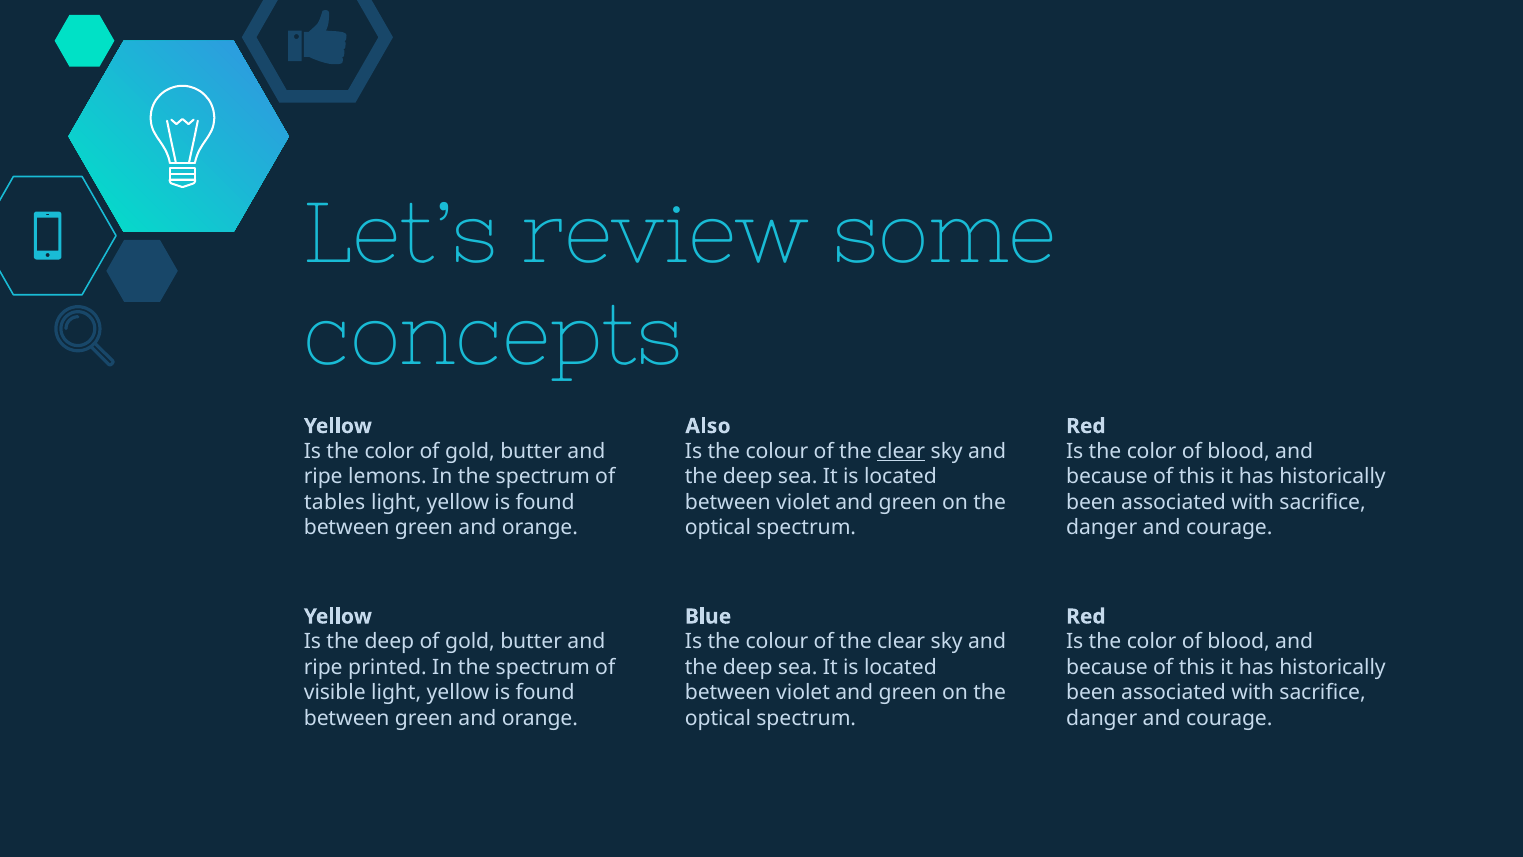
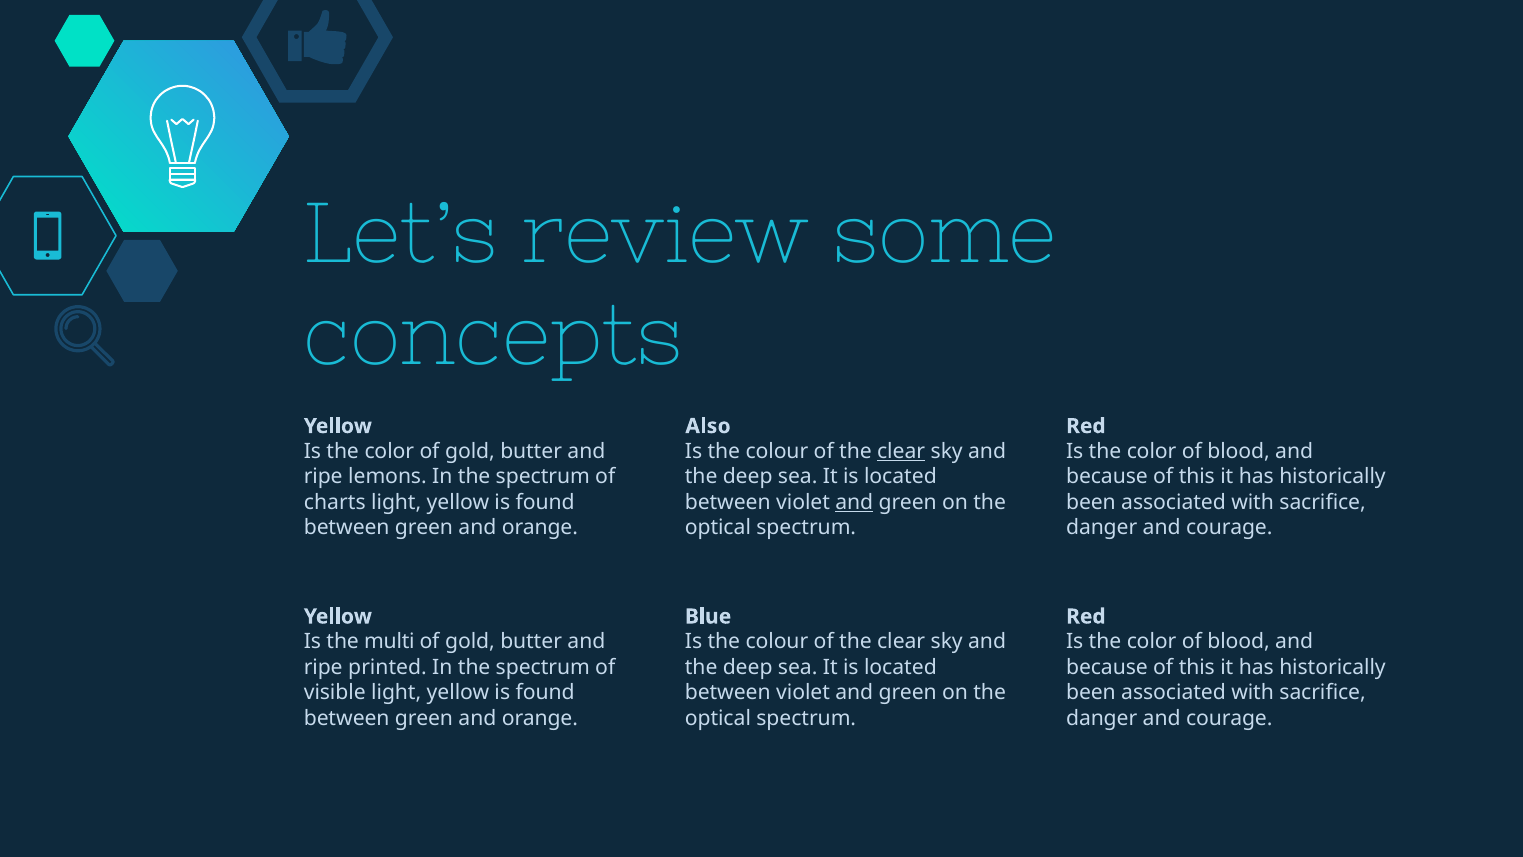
tables: tables -> charts (335, 502)
and underline: none -> present (854, 502)
Is the deep: deep -> multi (389, 642)
